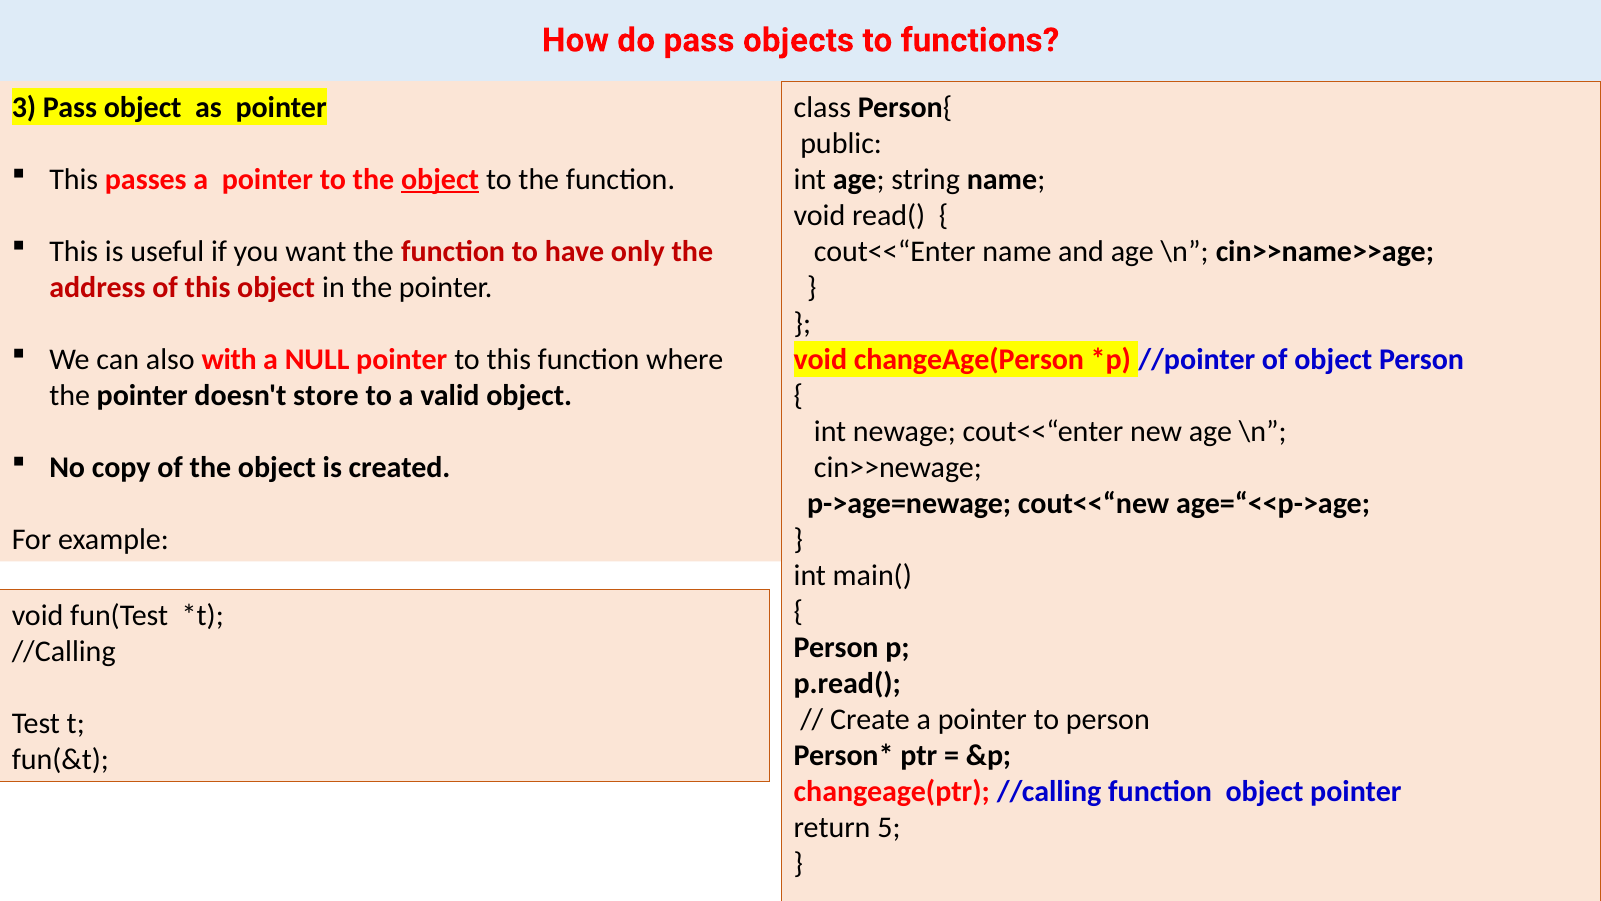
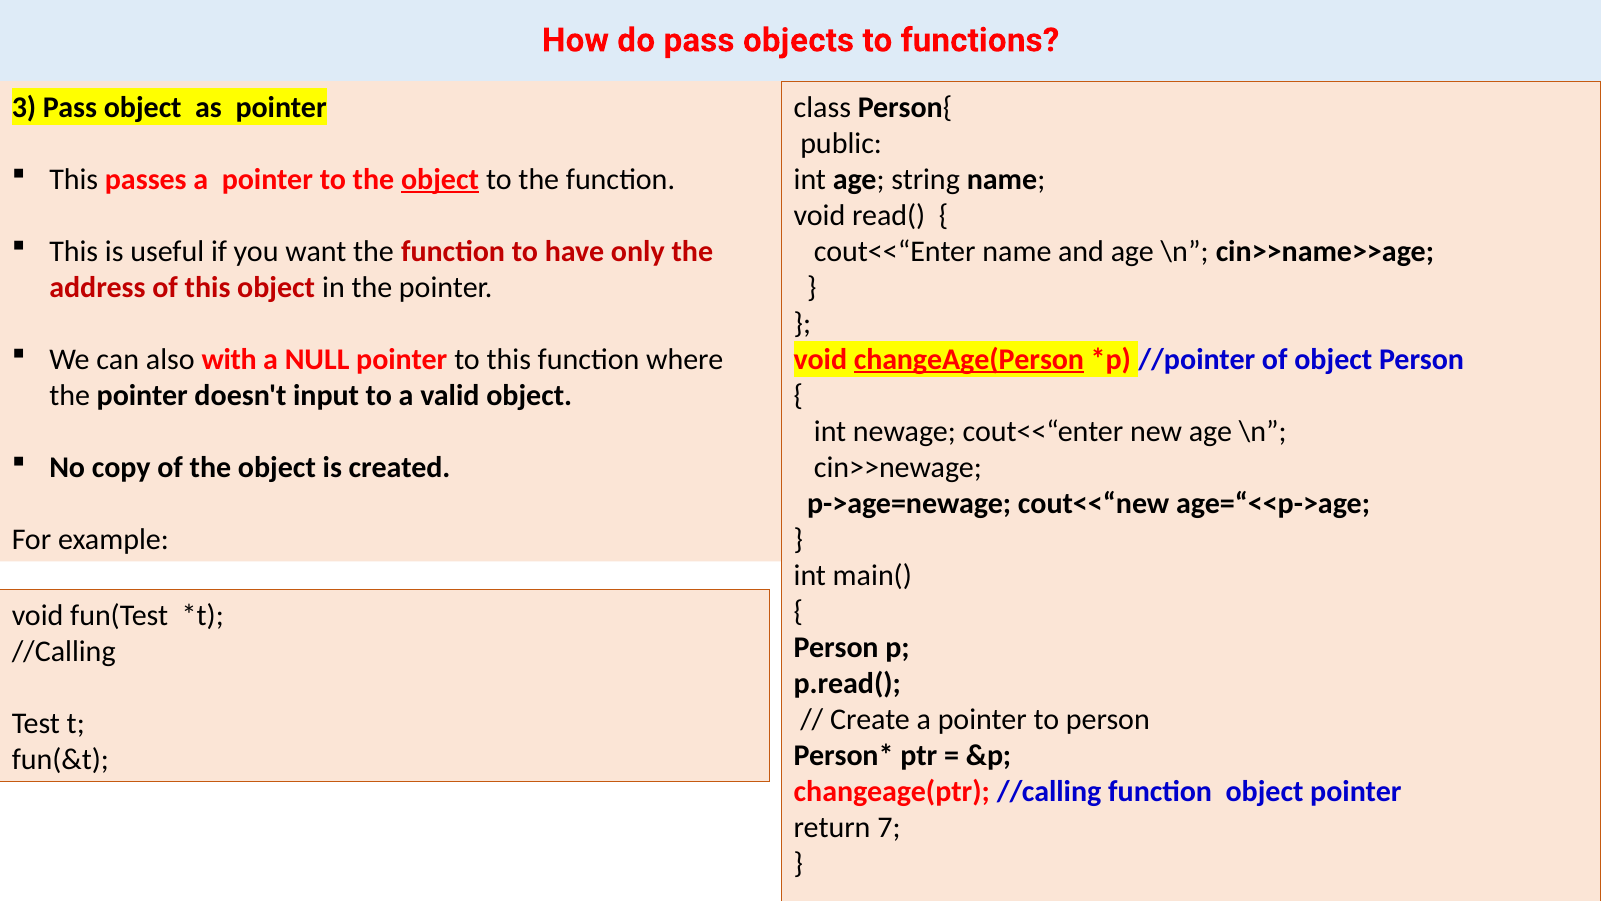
changeAge(Person underline: none -> present (969, 359)
store: store -> input (326, 395)
5: 5 -> 7 (889, 827)
